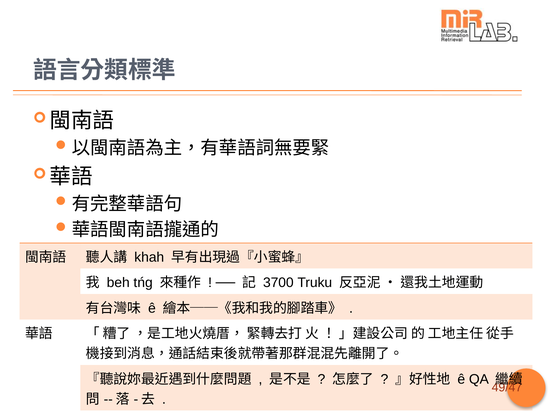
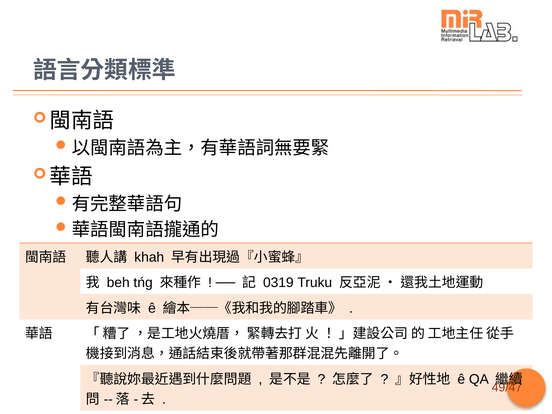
3700: 3700 -> 0319 (278, 283)
